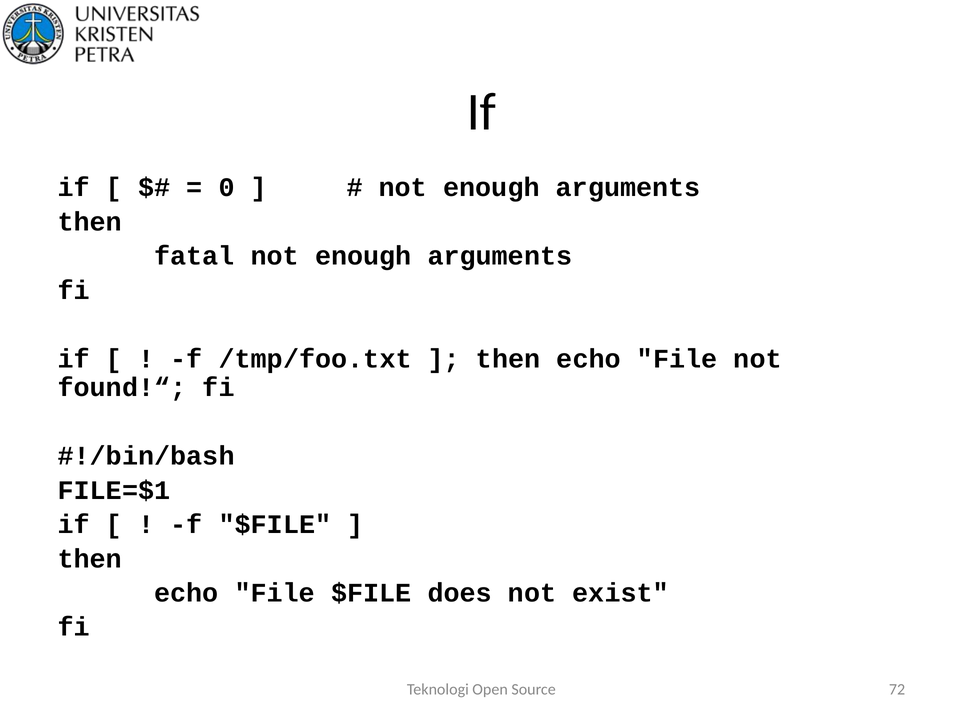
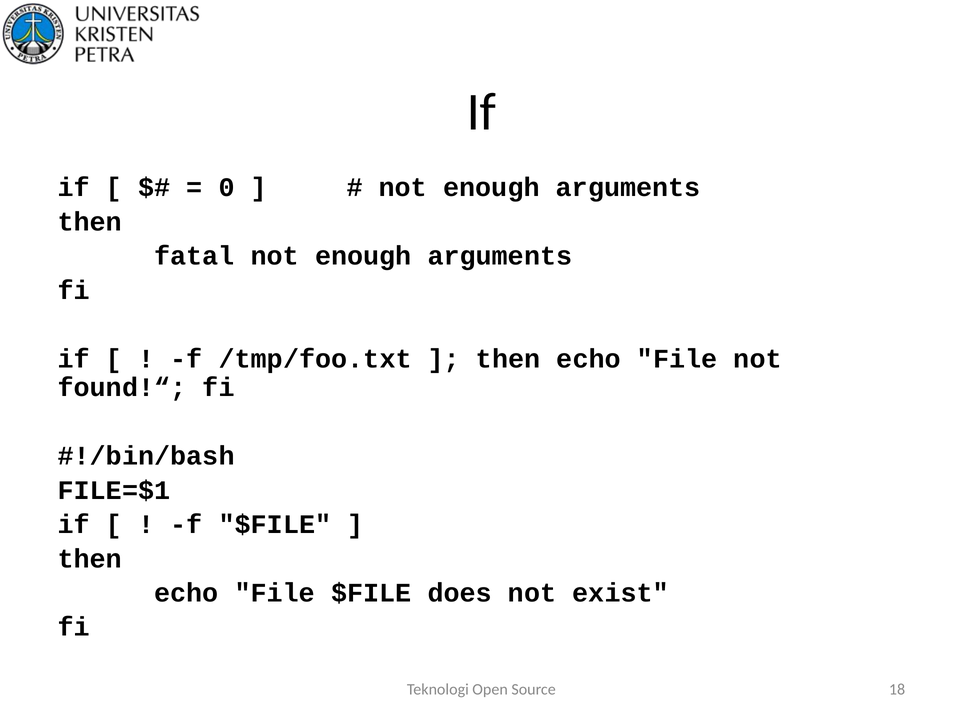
72: 72 -> 18 (897, 690)
